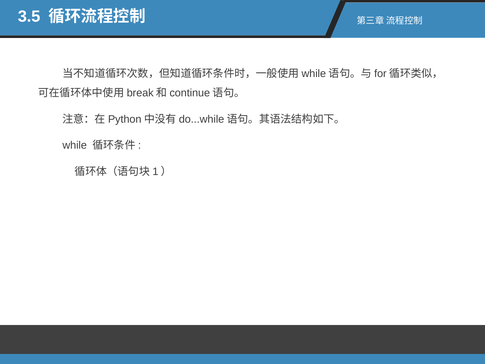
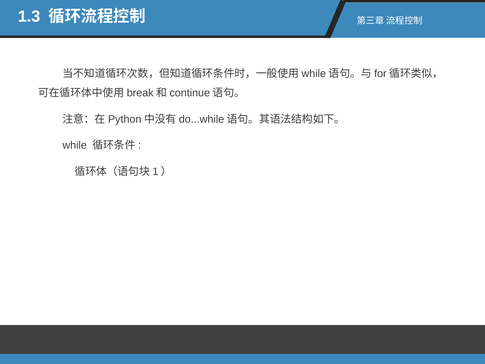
3.5: 3.5 -> 1.3 (29, 17)
